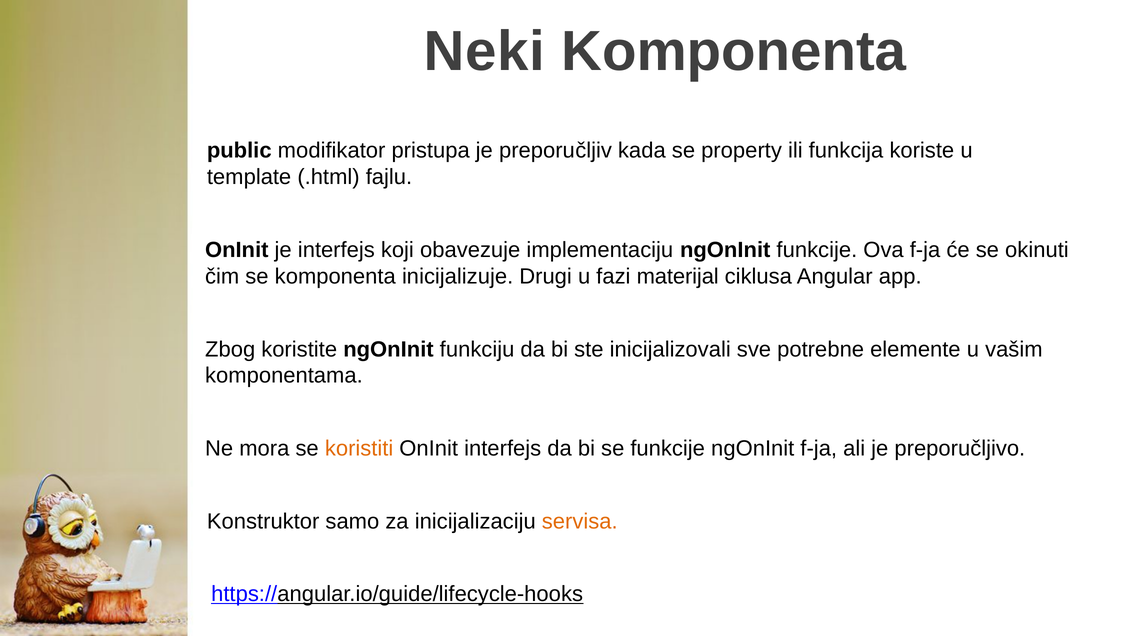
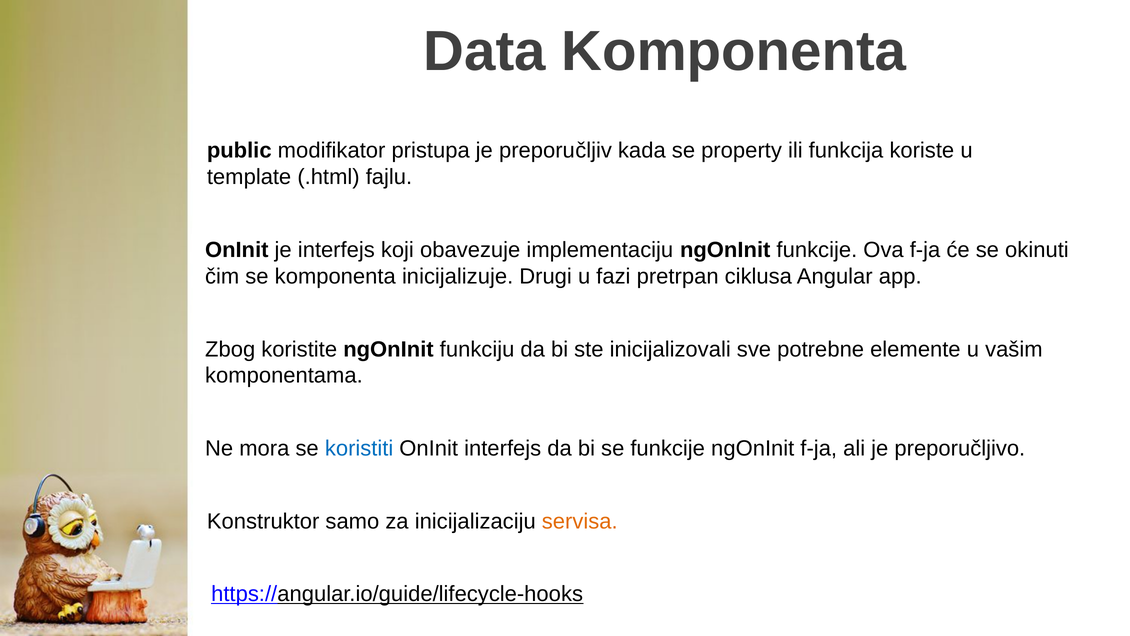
Neki: Neki -> Data (485, 52)
materijal: materijal -> pretrpan (678, 276)
koristiti colour: orange -> blue (359, 448)
